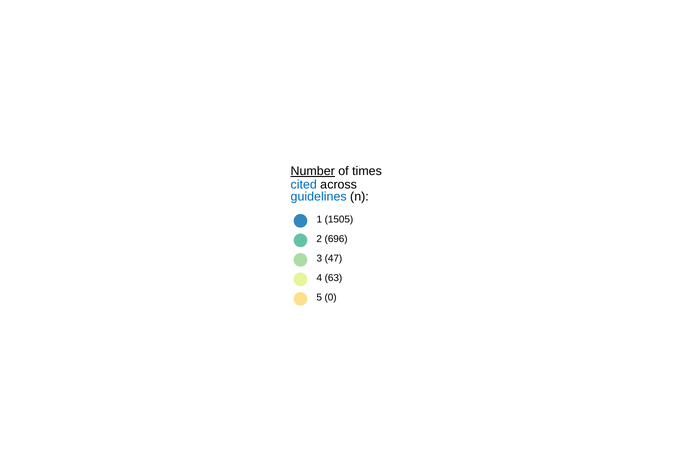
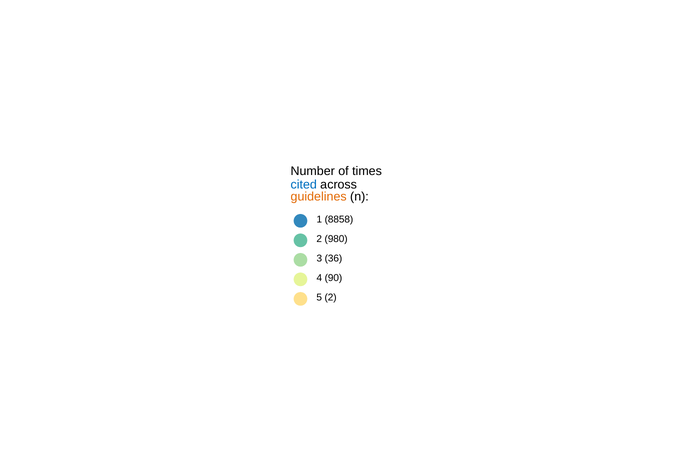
Number underline: present -> none (313, 171)
guidelines colour: blue -> orange (319, 197)
1505: 1505 -> 8858 (339, 220)
696: 696 -> 980 (336, 239)
47: 47 -> 36 (333, 259)
63: 63 -> 90 (333, 278)
5 0: 0 -> 2 (331, 298)
